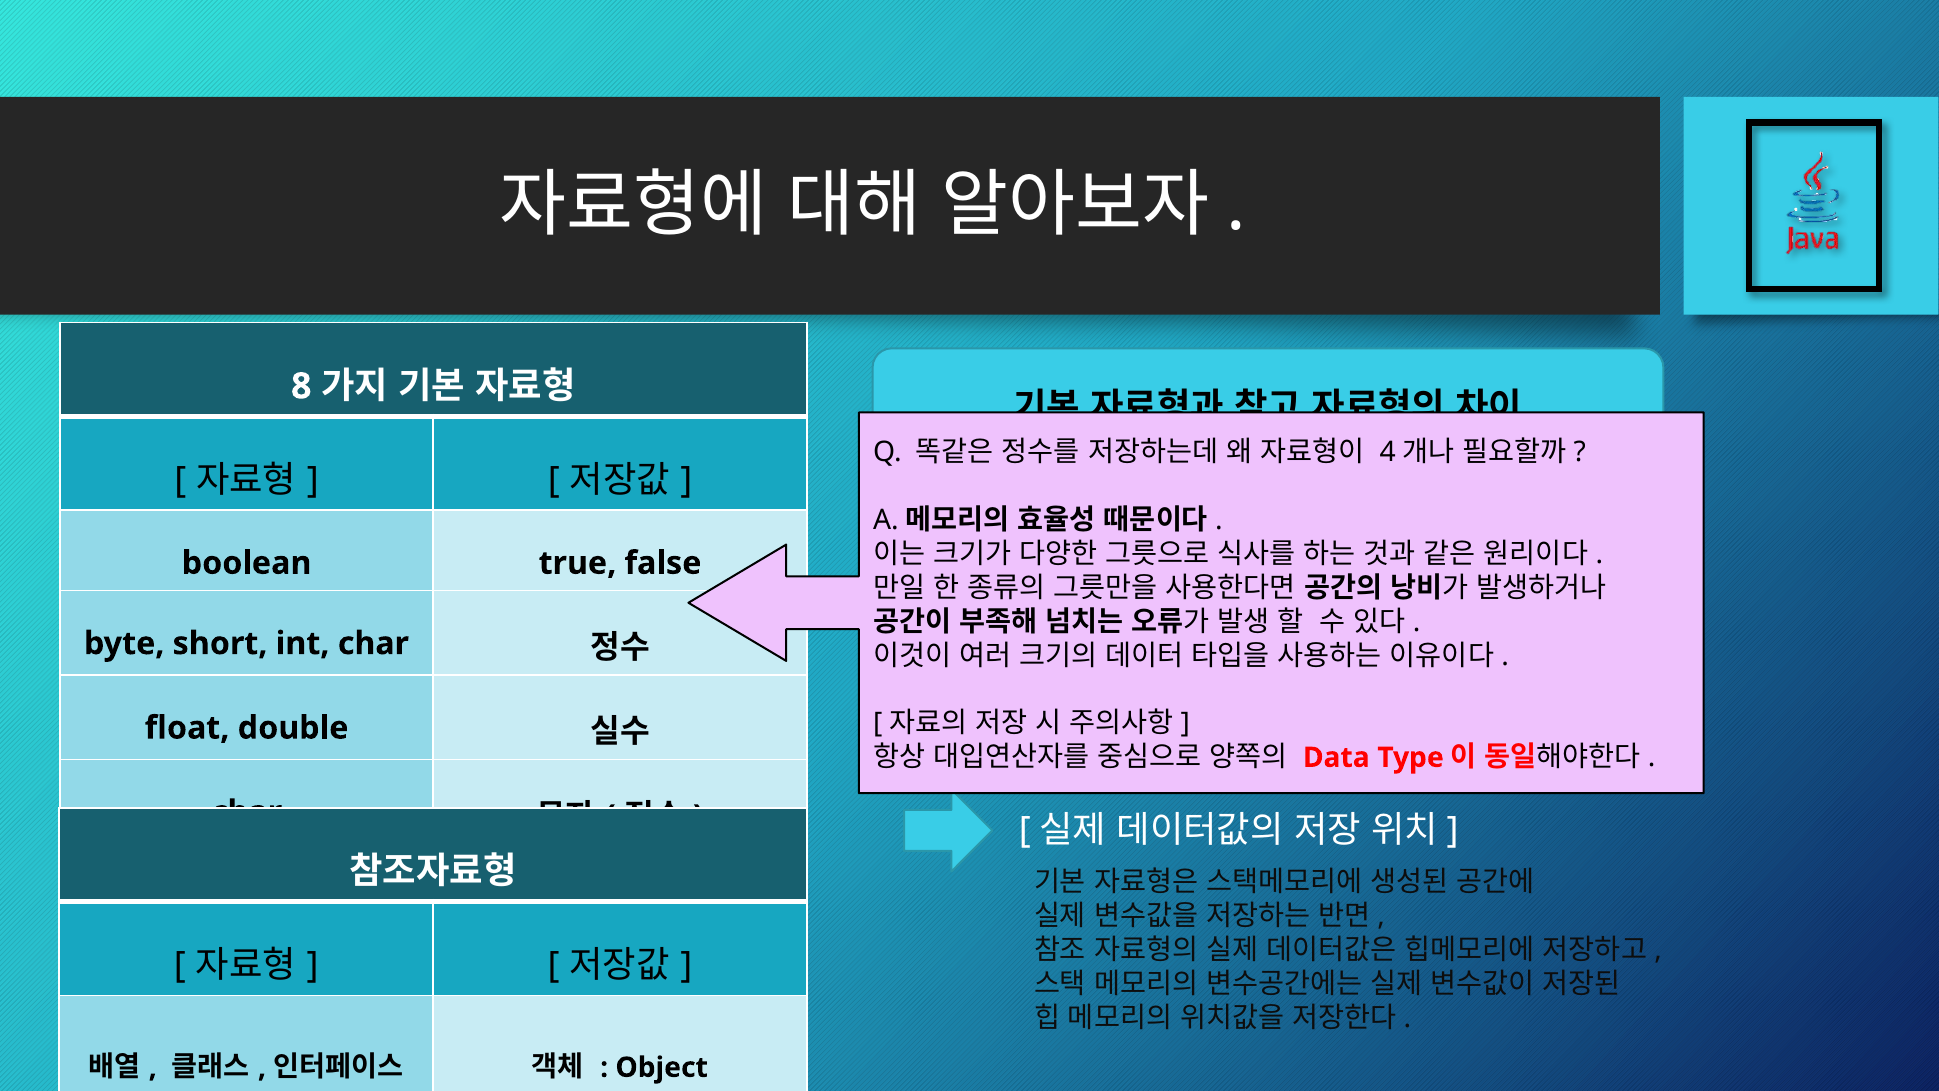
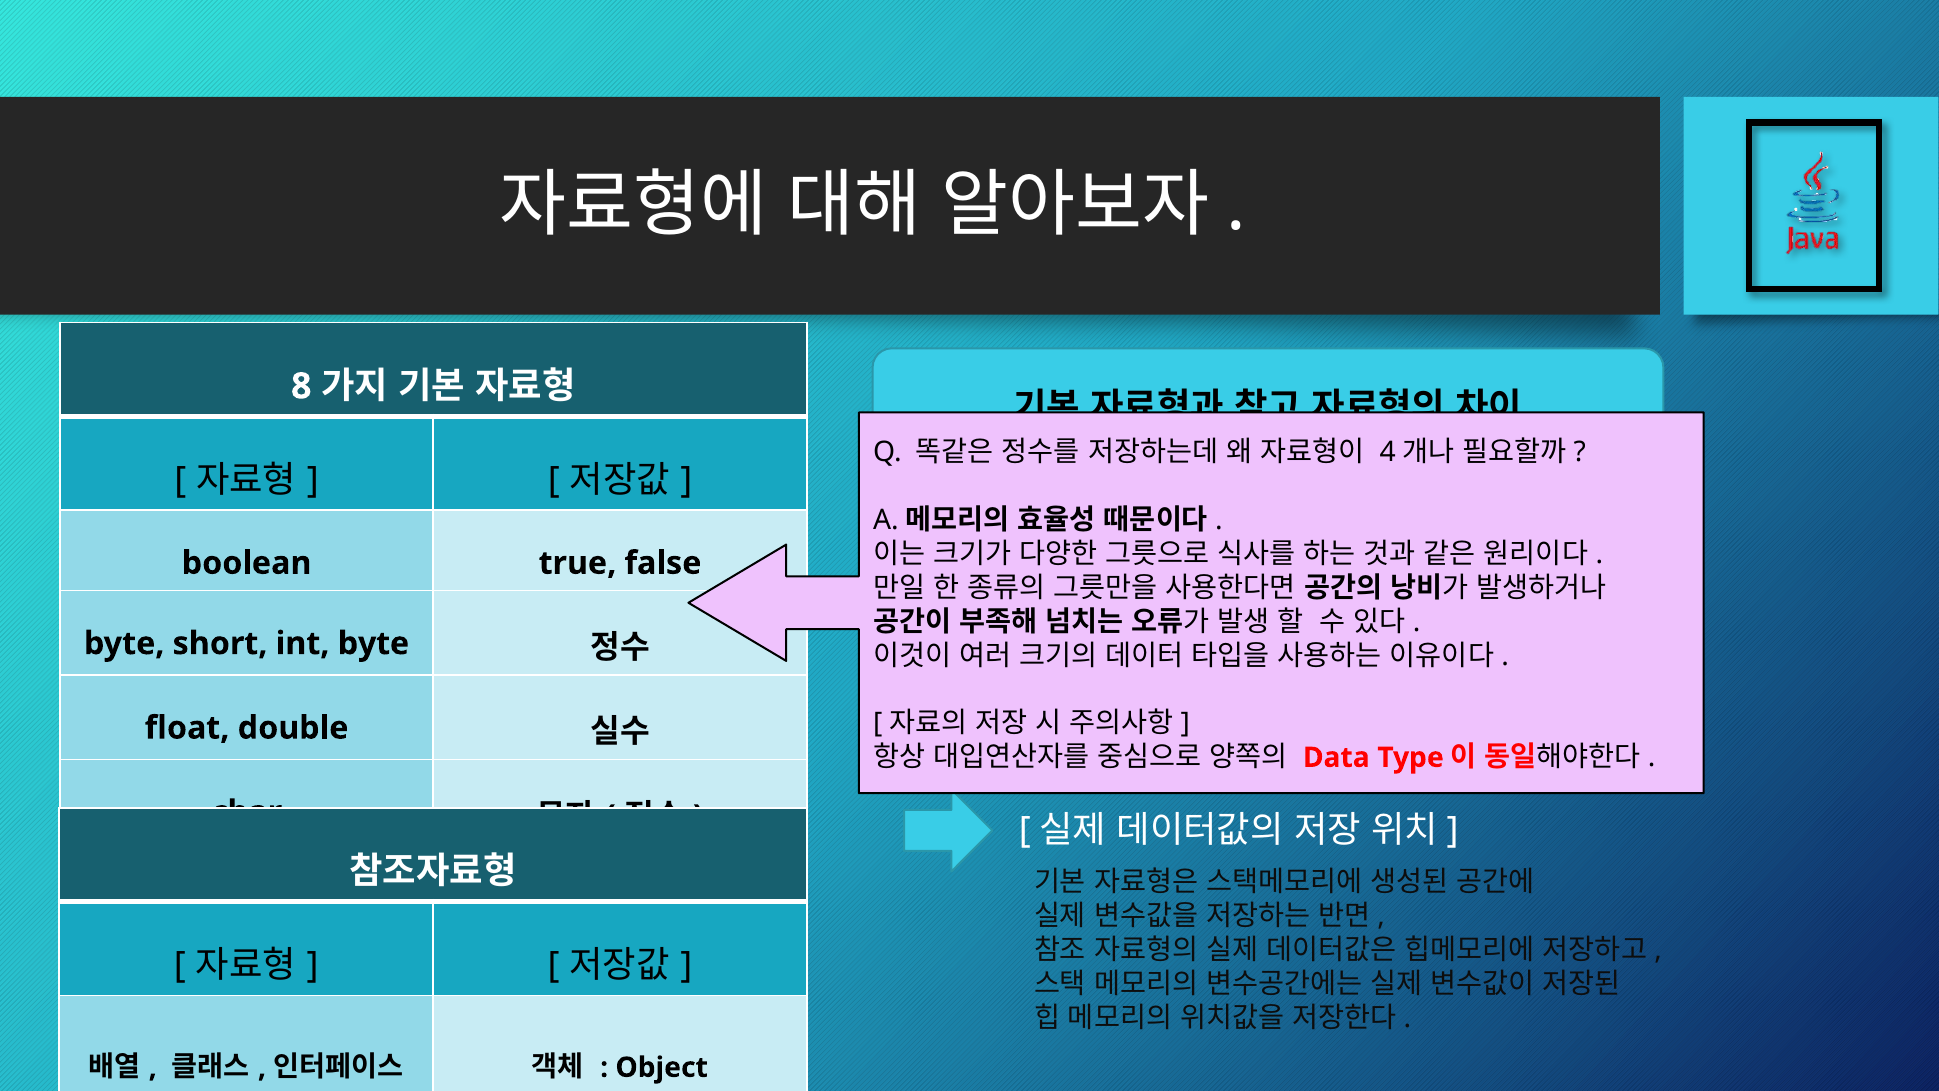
int char: char -> byte (373, 643)
